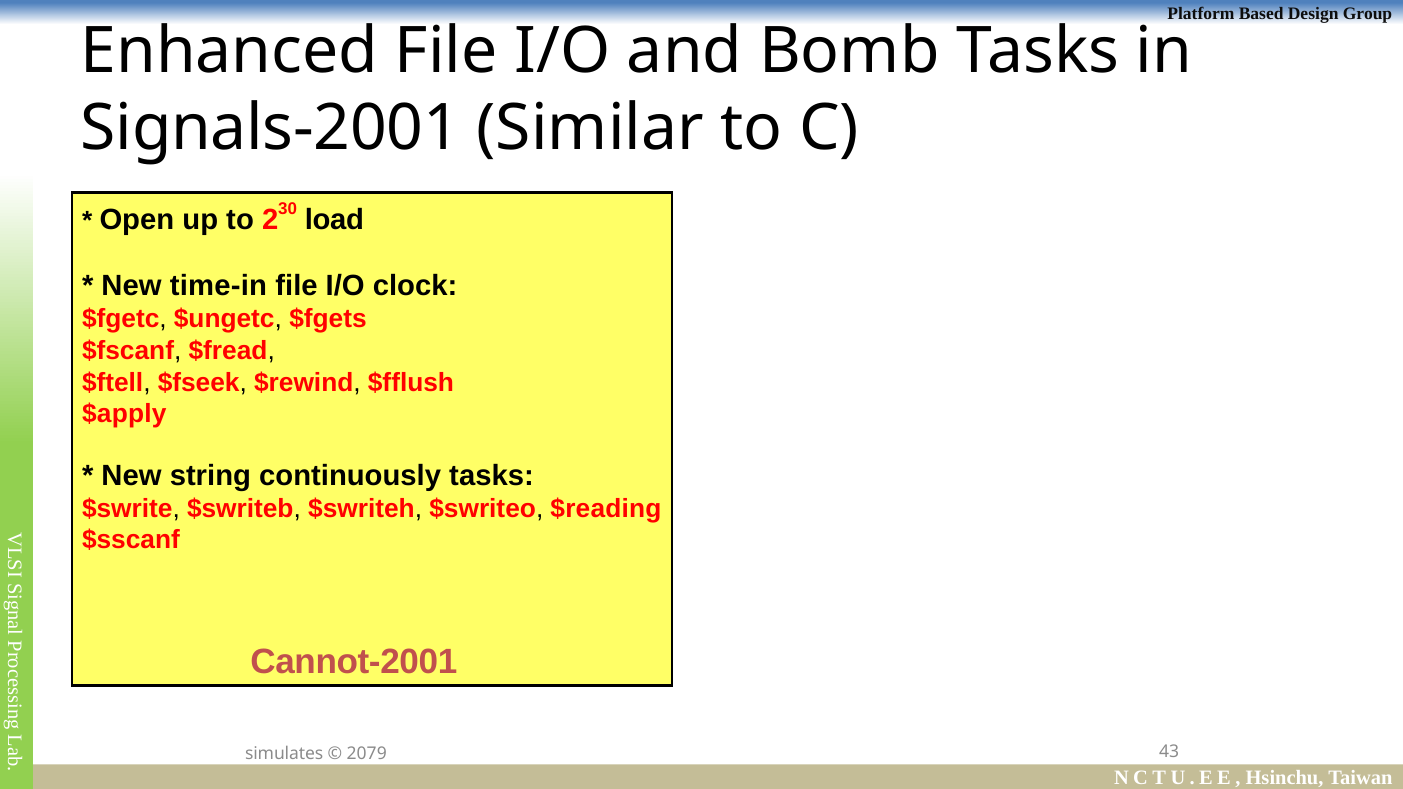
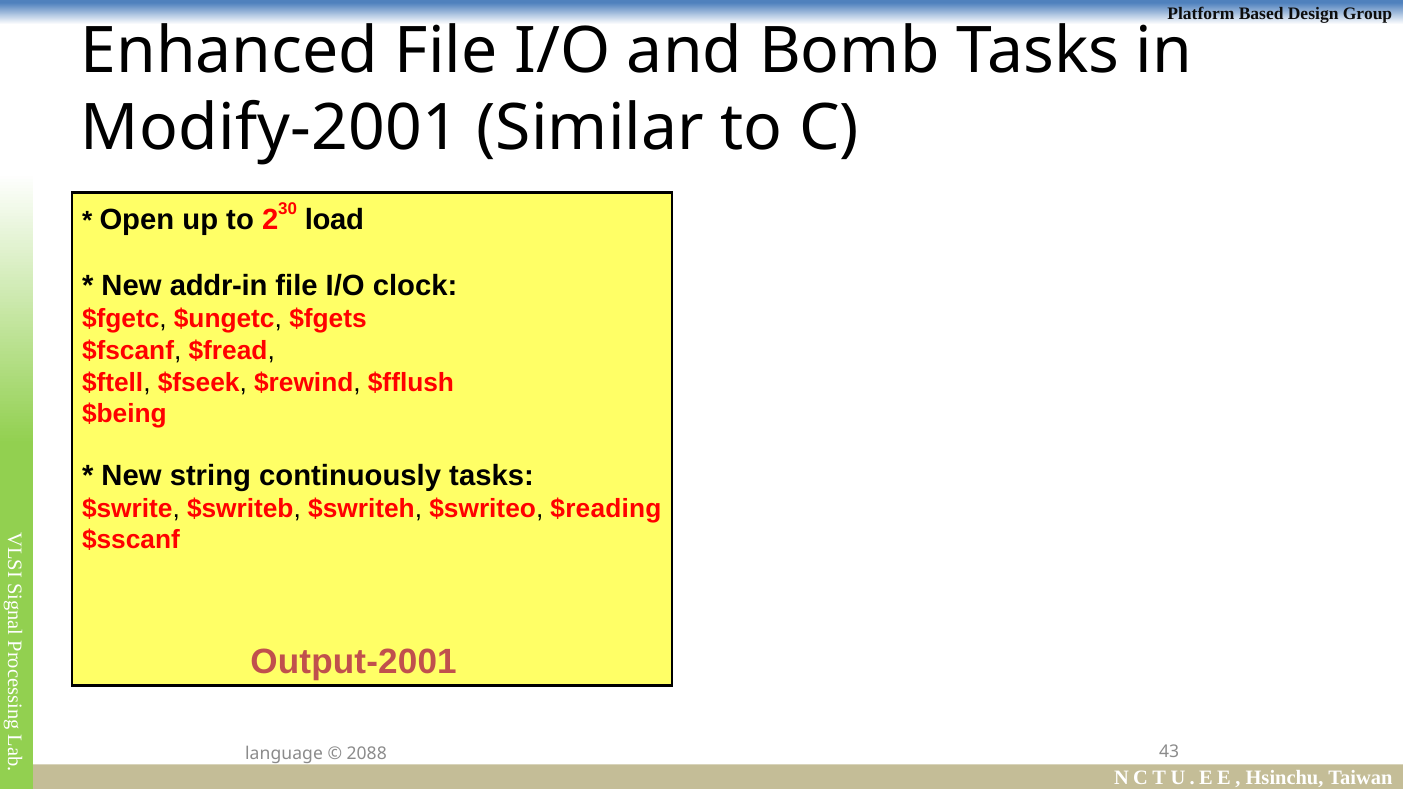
Signals-2001: Signals-2001 -> Modify-2001 (270, 129)
time-in: time-in -> addr-in (219, 286)
$apply: $apply -> $being (124, 414)
Cannot-2001: Cannot-2001 -> Output-2001 (354, 662)
simulates: simulates -> language (284, 754)
2079: 2079 -> 2088 (367, 754)
